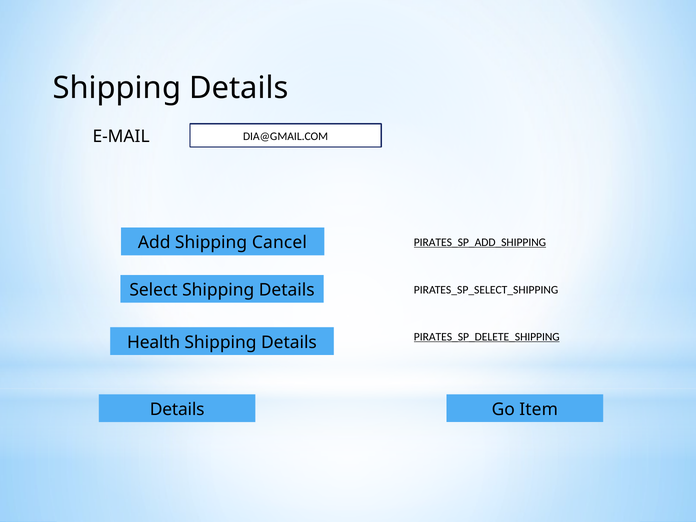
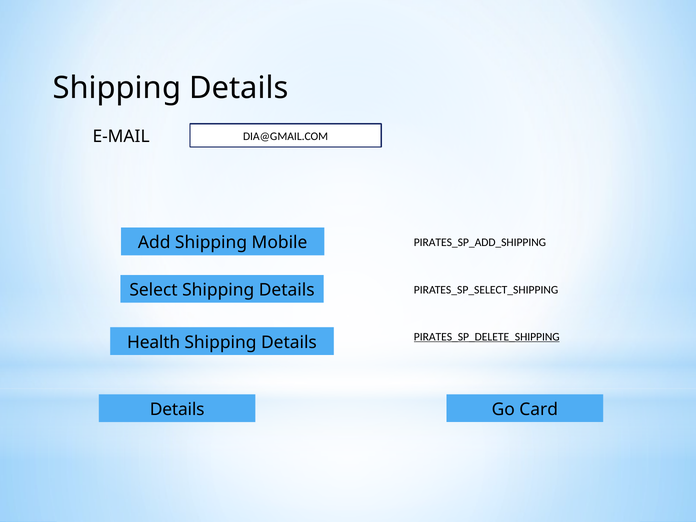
PIRATES_SP_ADD_SHIPPING underline: present -> none (480, 242)
Cancel: Cancel -> Mobile (280, 243)
Item: Item -> Card (539, 409)
